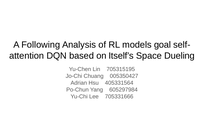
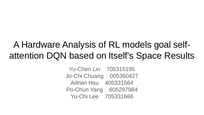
Following: Following -> Hardware (41, 45)
Dueling: Dueling -> Results (179, 56)
